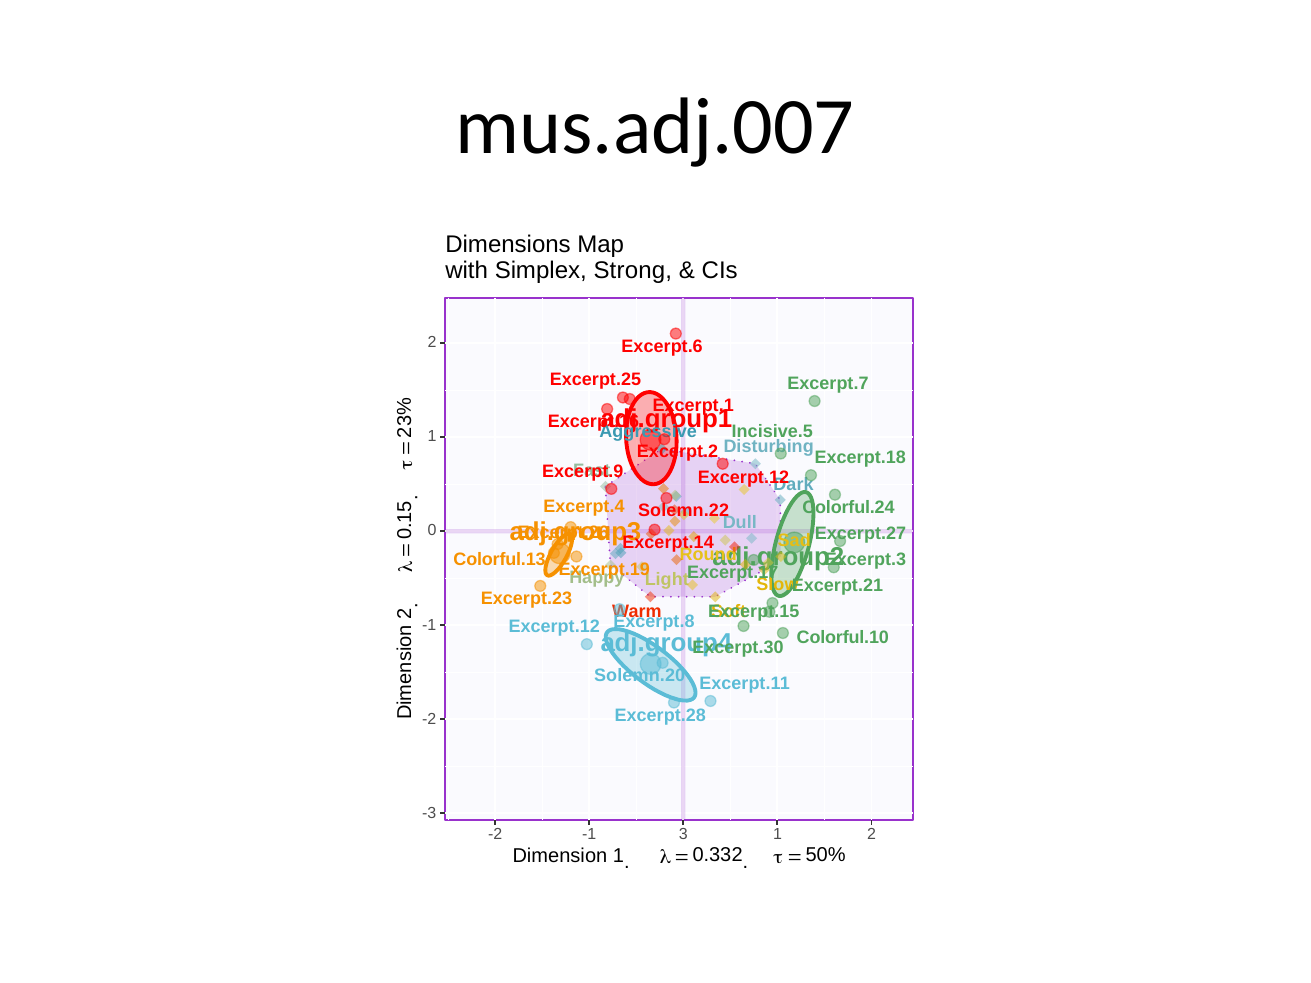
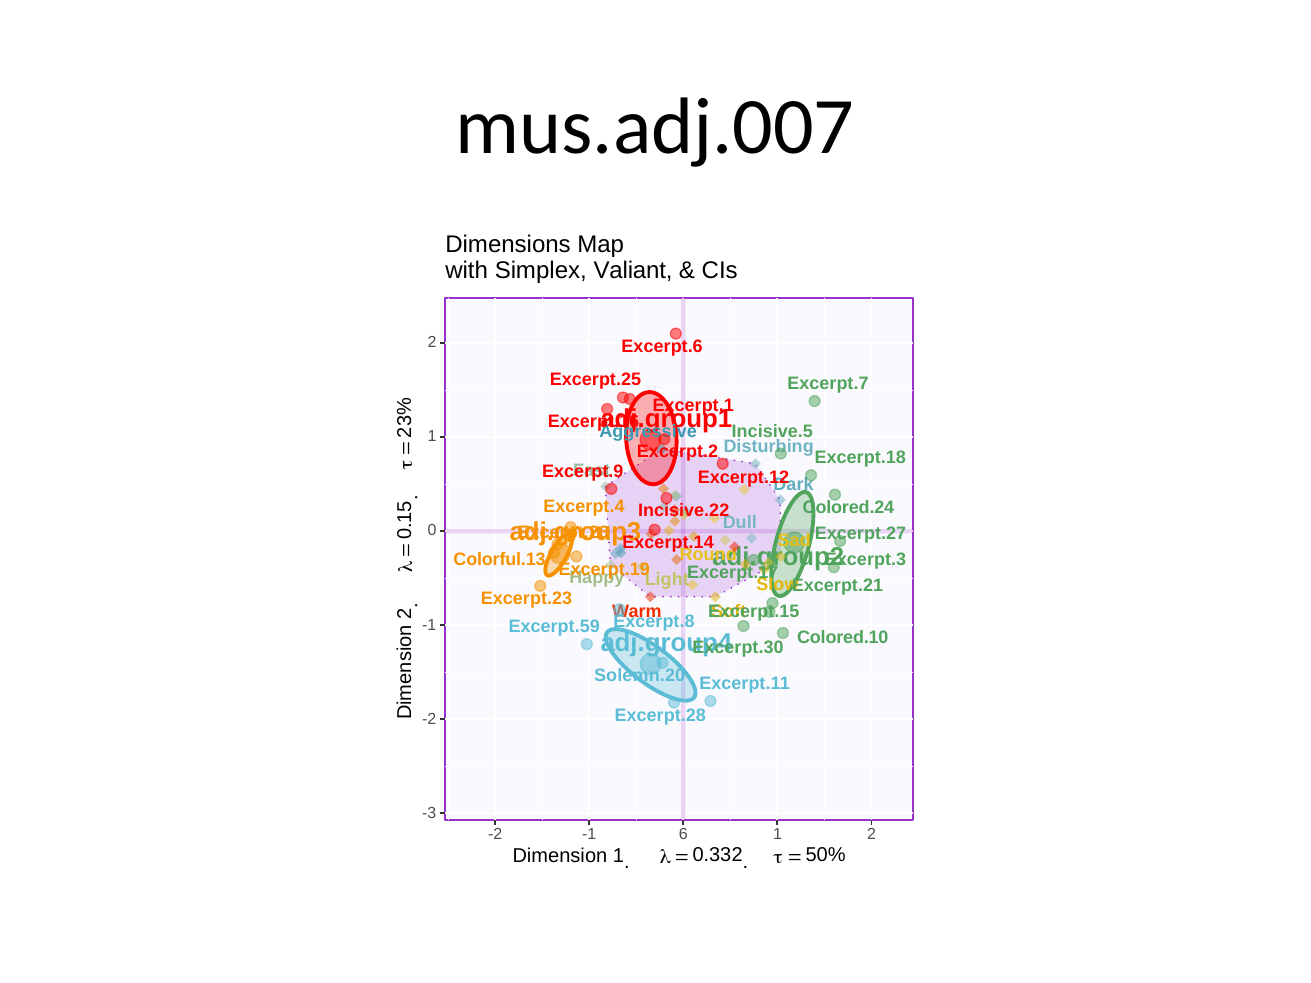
Strong: Strong -> Valiant (633, 271)
Colorful.24: Colorful.24 -> Colored.24 (848, 508)
Solemn.22: Solemn.22 -> Incisive.22 (684, 511)
Excerpt.12: Excerpt.12 -> Excerpt.59 (554, 627)
Colorful.10: Colorful.10 -> Colored.10 (843, 638)
-1 3: 3 -> 6 (683, 834)
